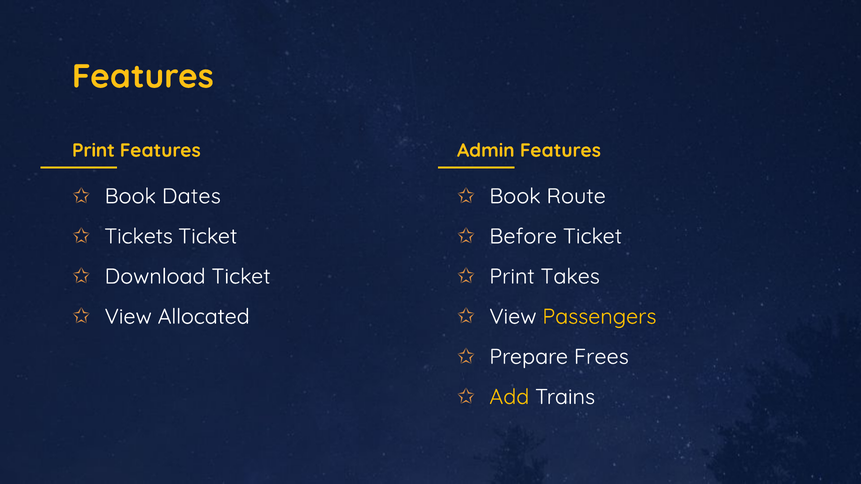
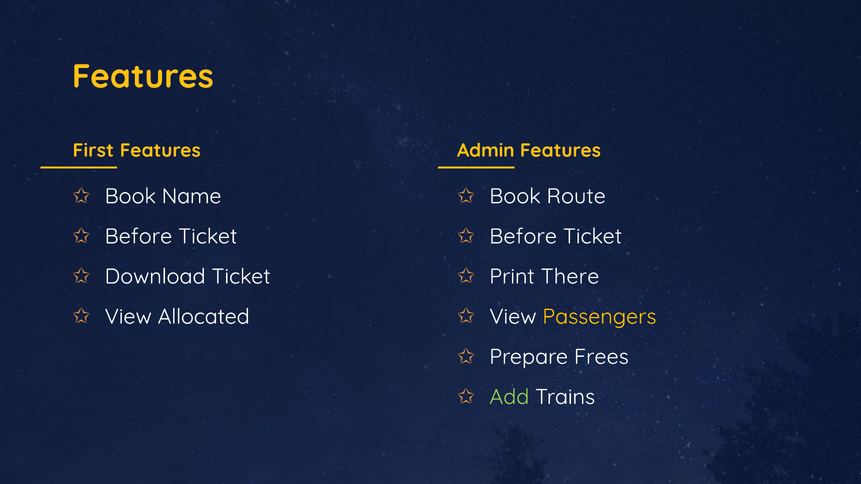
Print: Print -> First (93, 151)
Dates: Dates -> Name (192, 196)
Tickets: Tickets -> Before (138, 237)
Takes: Takes -> There (570, 277)
Add colour: yellow -> light green (509, 397)
